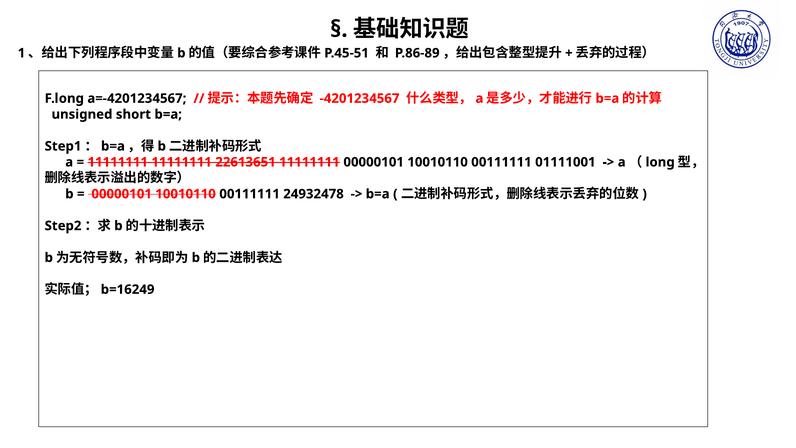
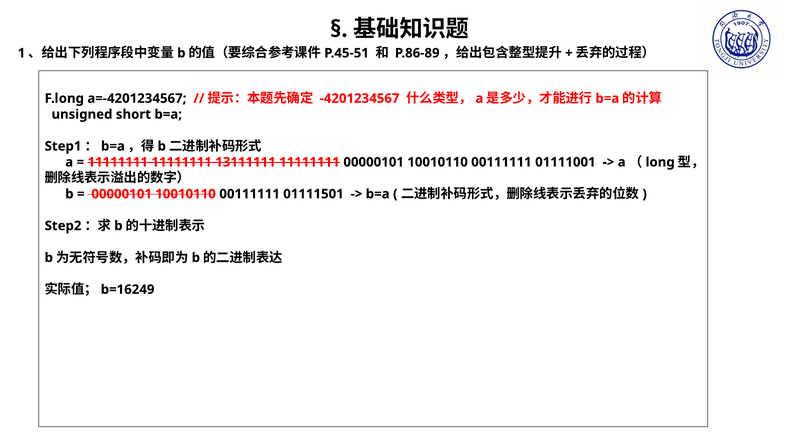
22613651: 22613651 -> 13111111 (245, 162)
24932478: 24932478 -> 01111501 (314, 194)
